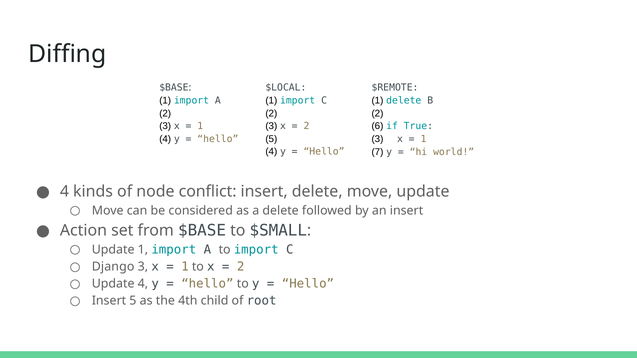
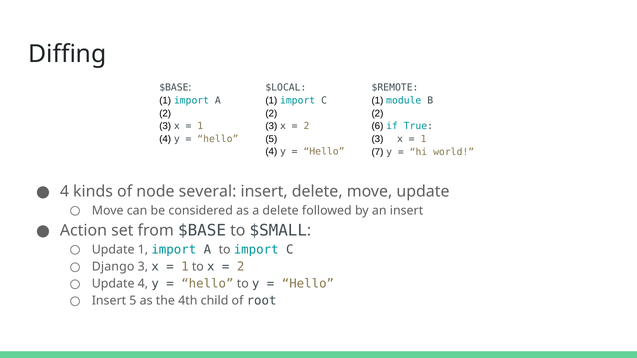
1 delete: delete -> module (404, 101)
conflict: conflict -> several (208, 192)
